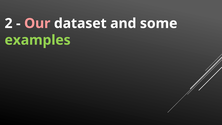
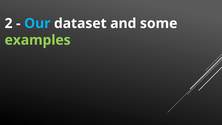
Our colour: pink -> light blue (37, 23)
